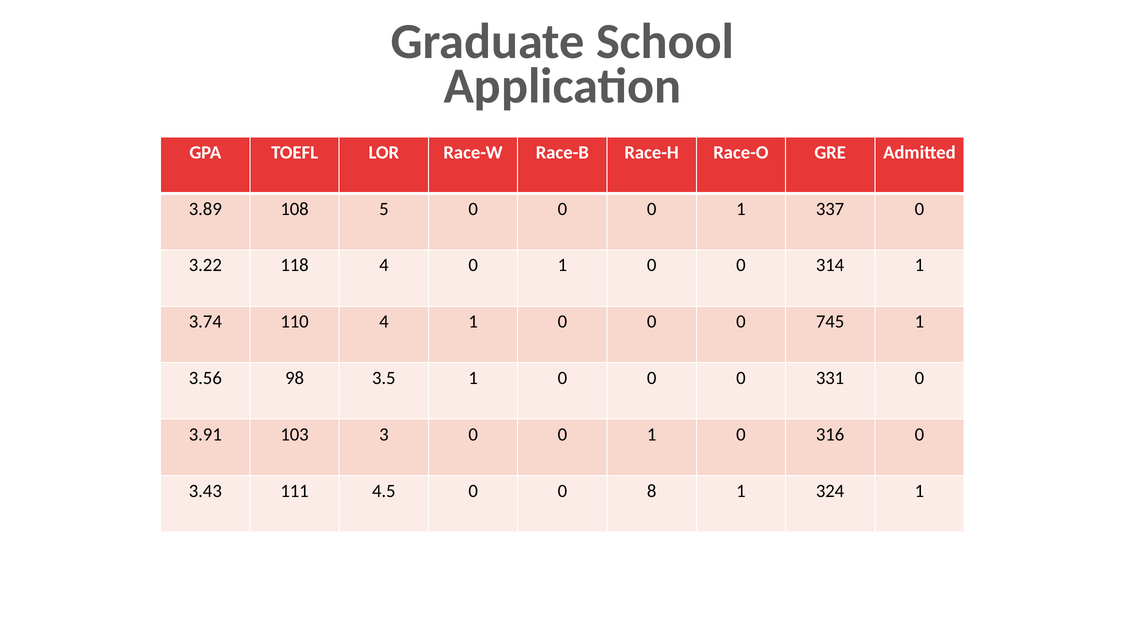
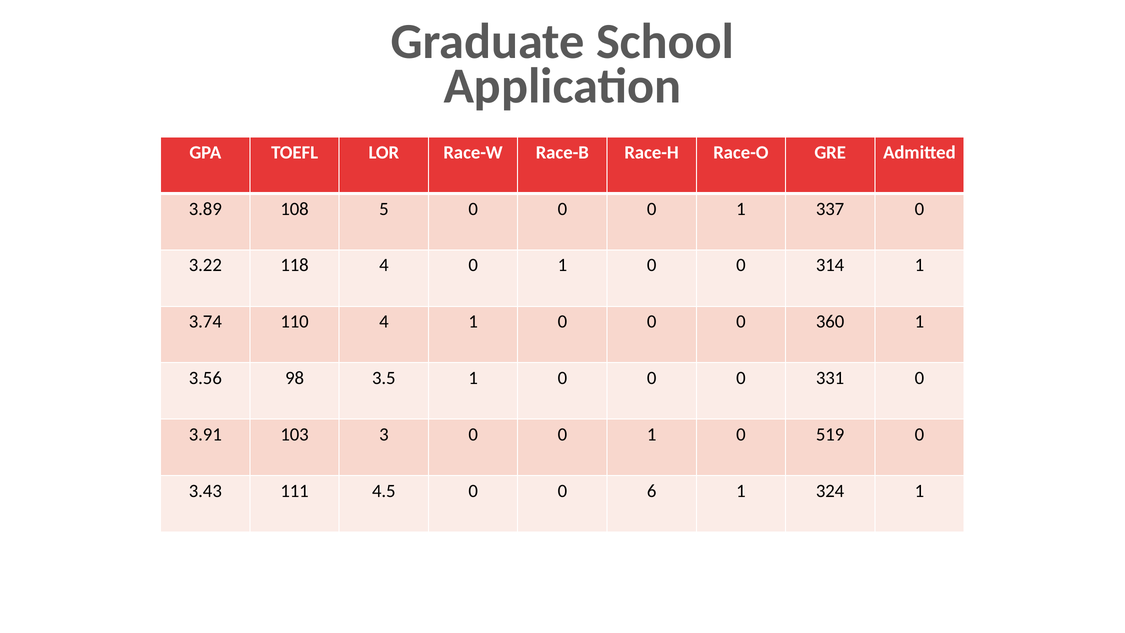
745: 745 -> 360 (830, 322)
316: 316 -> 519 (830, 434)
8: 8 -> 6 (652, 491)
